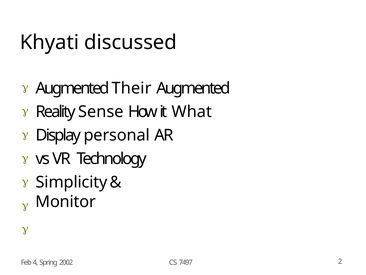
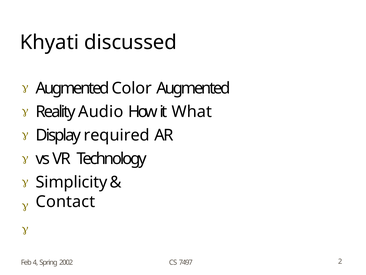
Their: Their -> Color (132, 88)
Sense: Sense -> Audio (101, 111)
personal: personal -> required (117, 135)
Monitor: Monitor -> Contact (65, 201)
